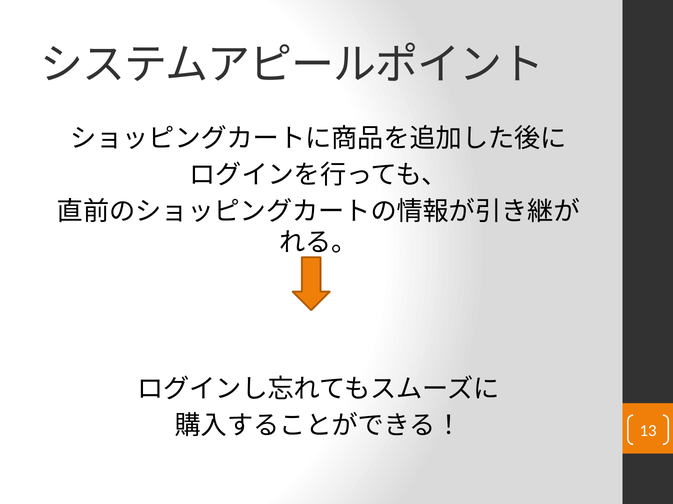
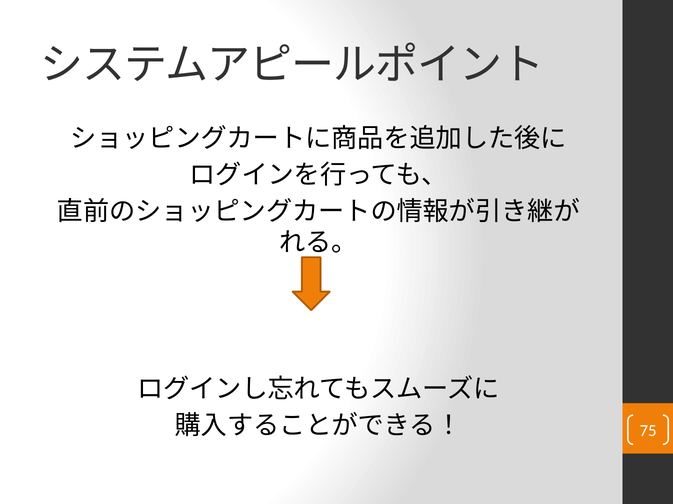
13: 13 -> 75 (648, 431)
